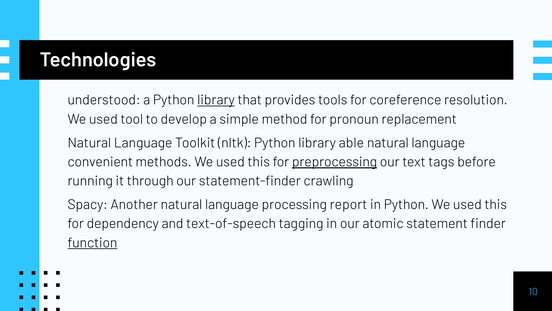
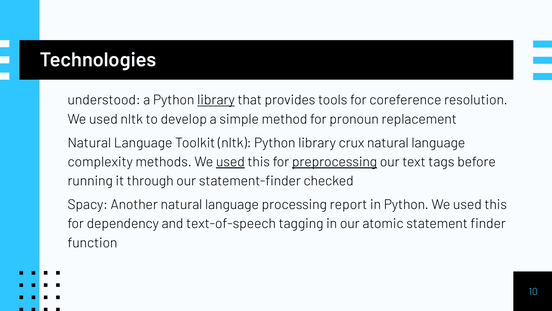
used tool: tool -> nltk (132, 119)
able: able -> crux (351, 143)
convenient: convenient -> complexity (100, 162)
used underline: none -> present (230, 162)
crawling: crawling -> checked (329, 181)
function underline: present -> none (92, 242)
